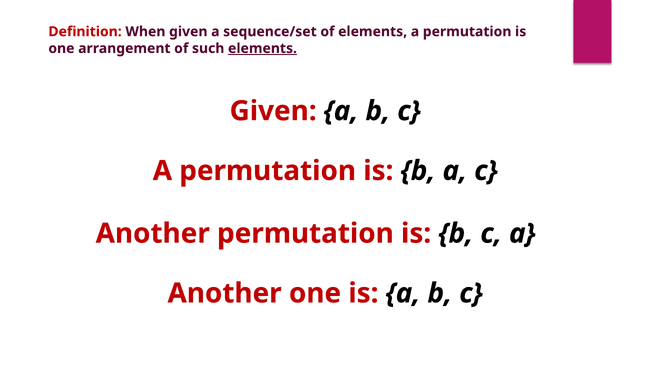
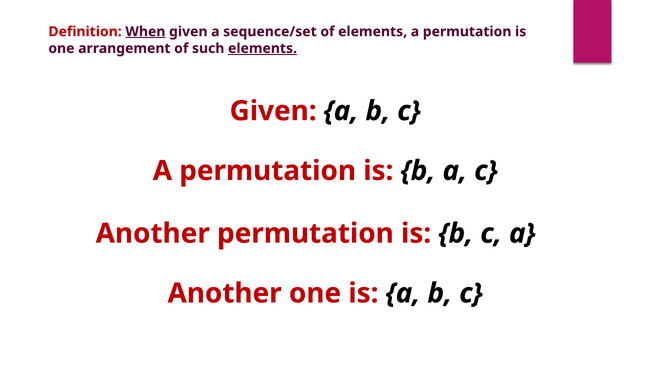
When underline: none -> present (145, 32)
